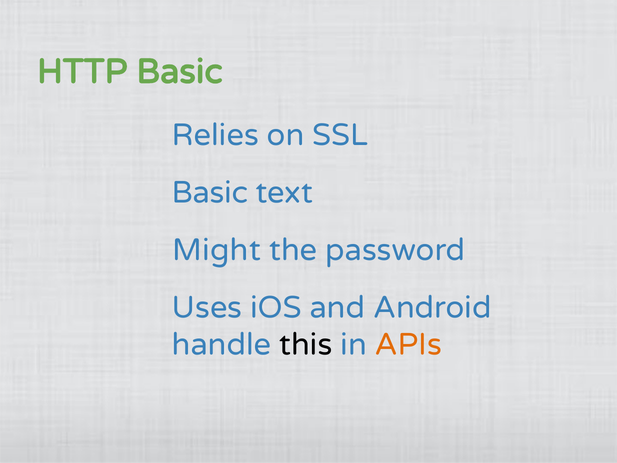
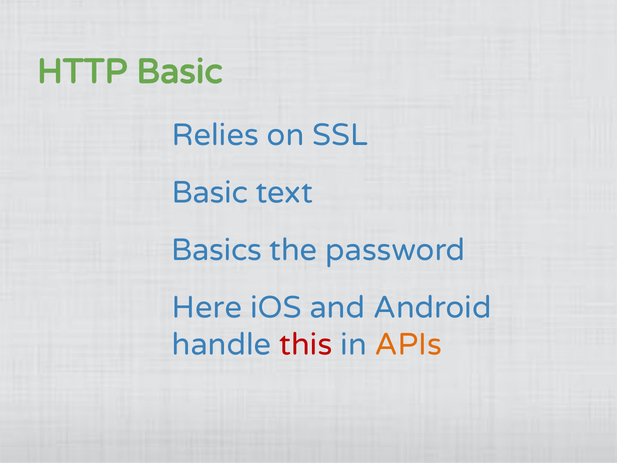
Might: Might -> Basics (217, 250)
Uses: Uses -> Here (207, 308)
this colour: black -> red (306, 345)
